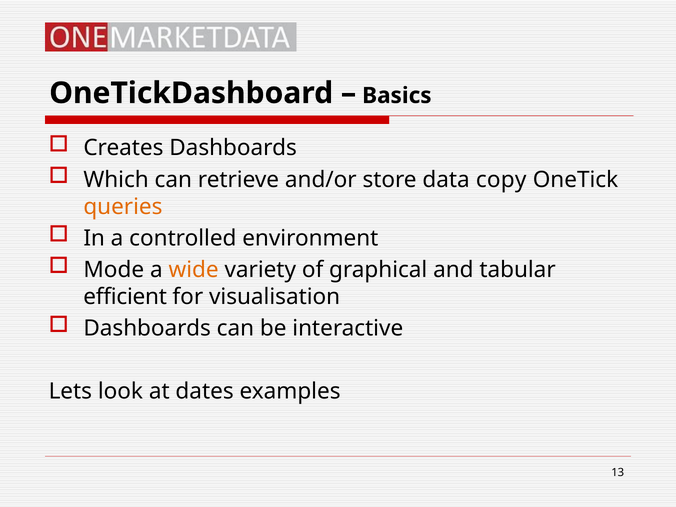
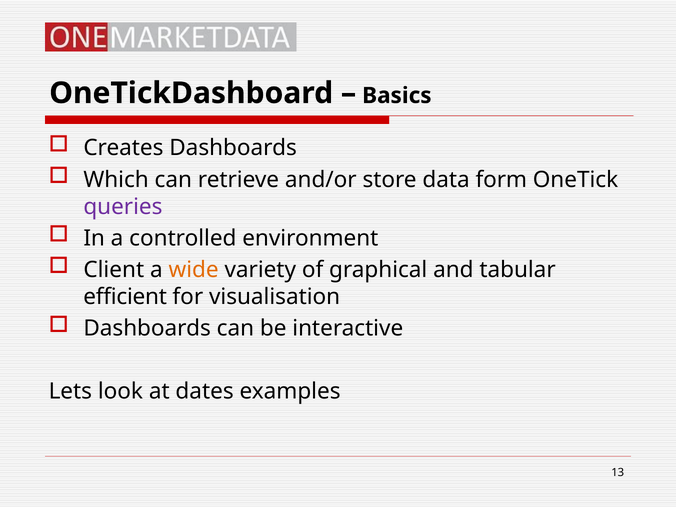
copy: copy -> form (501, 180)
queries colour: orange -> purple (123, 207)
Mode: Mode -> Client (114, 270)
